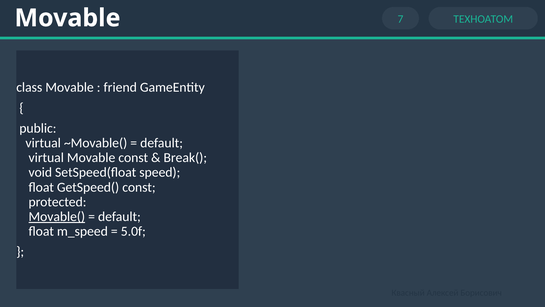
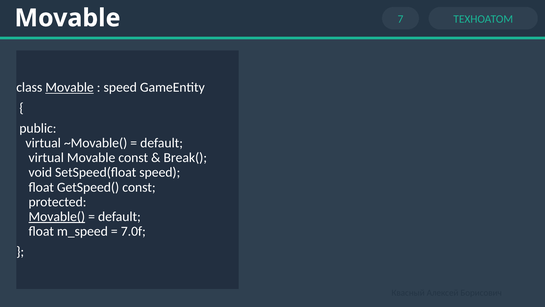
Movable underline: none -> present (70, 87)
friend: friend -> speed (120, 87)
5.0f: 5.0f -> 7.0f (133, 231)
